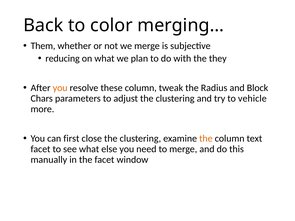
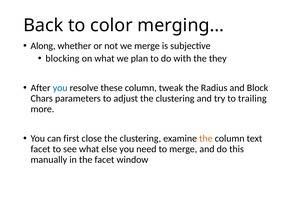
Them: Them -> Along (43, 46)
reducing: reducing -> blocking (62, 58)
you colour: orange -> blue (60, 88)
vehicle: vehicle -> trailing (252, 99)
